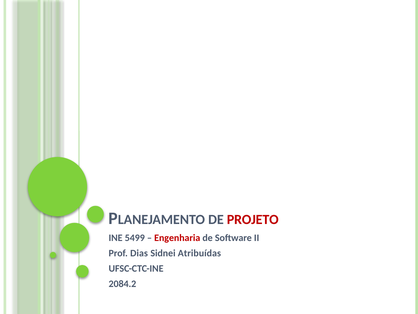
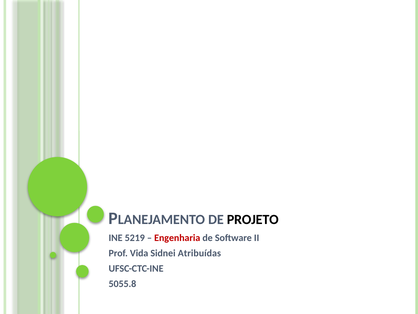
PROJETO colour: red -> black (253, 219)
5499: 5499 -> 5219 (135, 237)
Dias: Dias -> Vida (139, 253)
2084.2: 2084.2 -> 5055.8 (122, 283)
